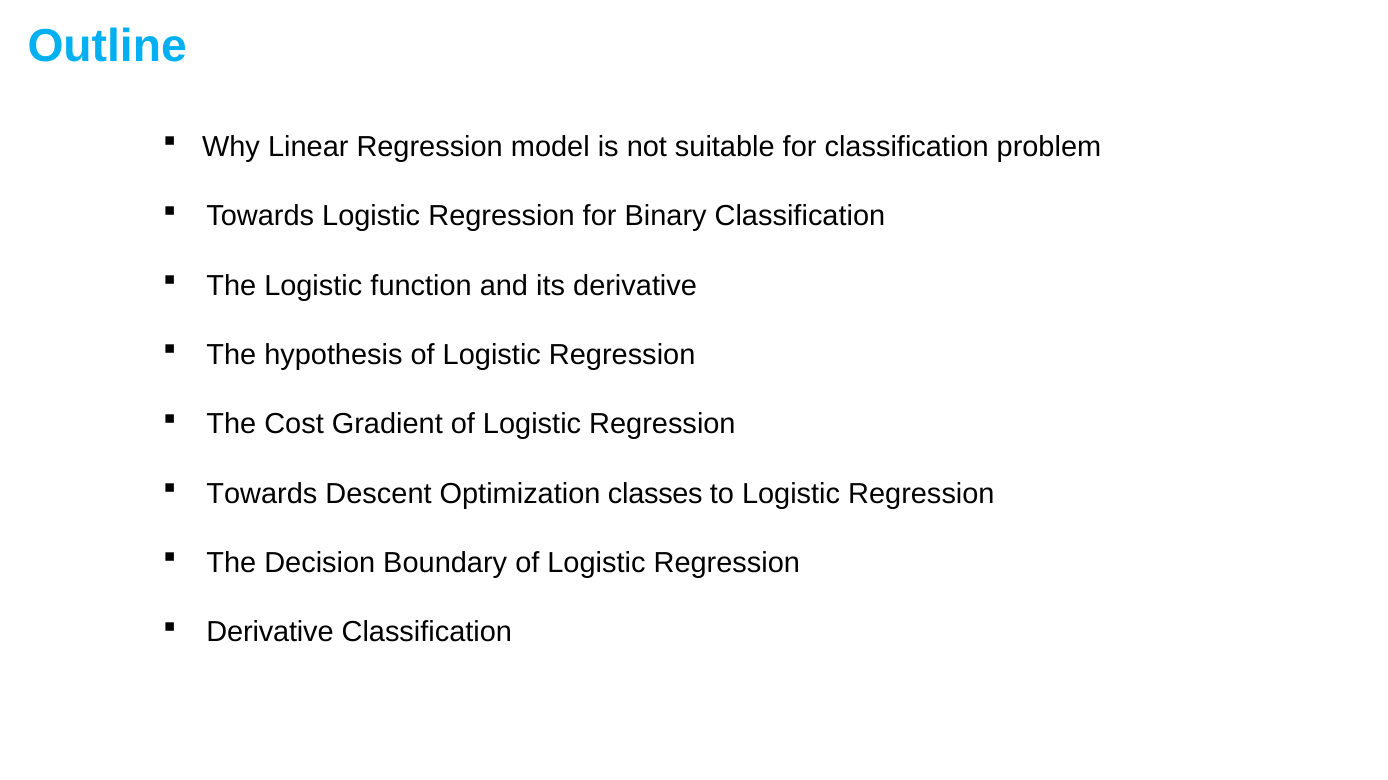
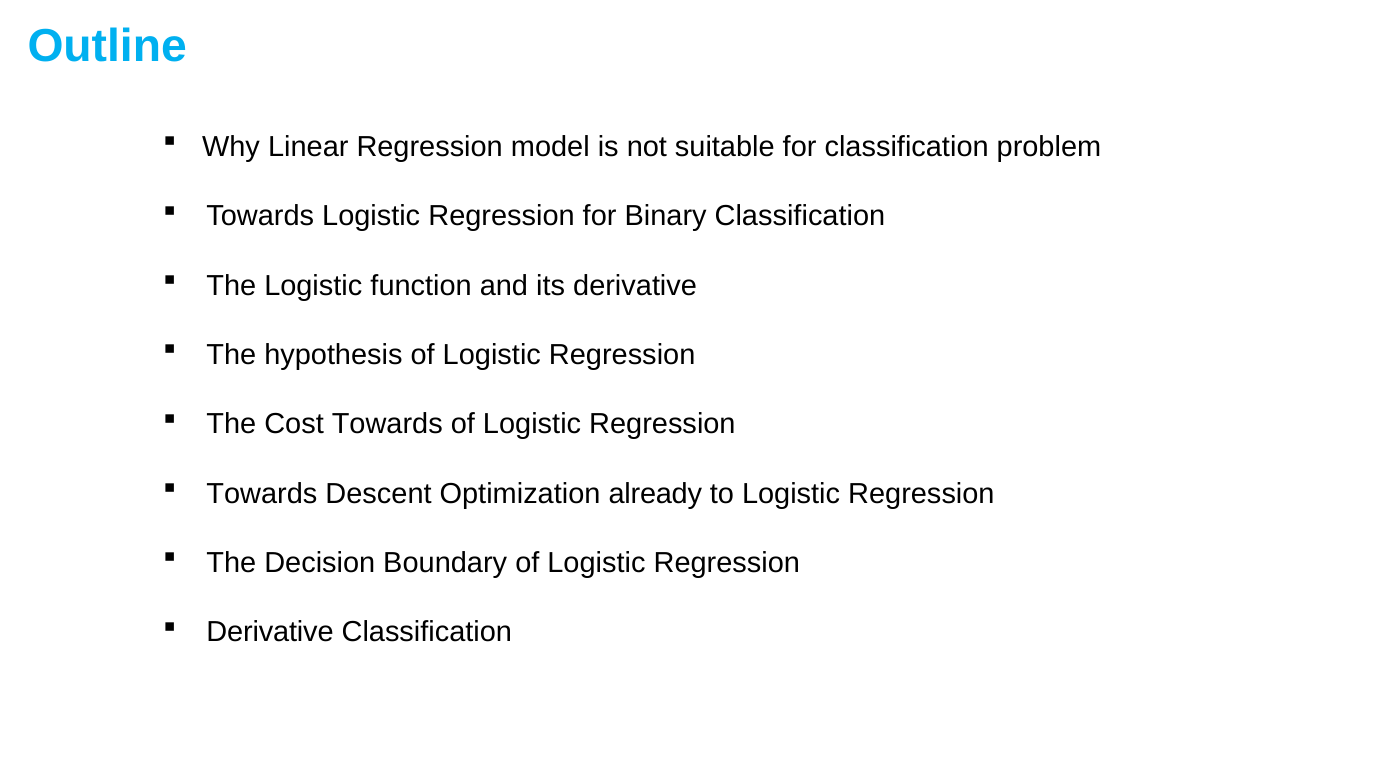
Cost Gradient: Gradient -> Towards (387, 425)
classes: classes -> already (655, 494)
